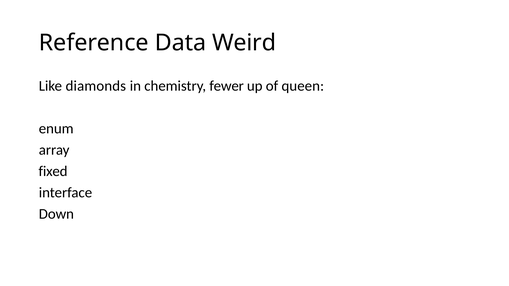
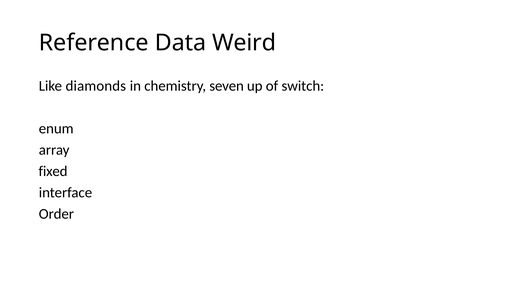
fewer: fewer -> seven (227, 86)
queen: queen -> switch (303, 86)
Down: Down -> Order (56, 214)
